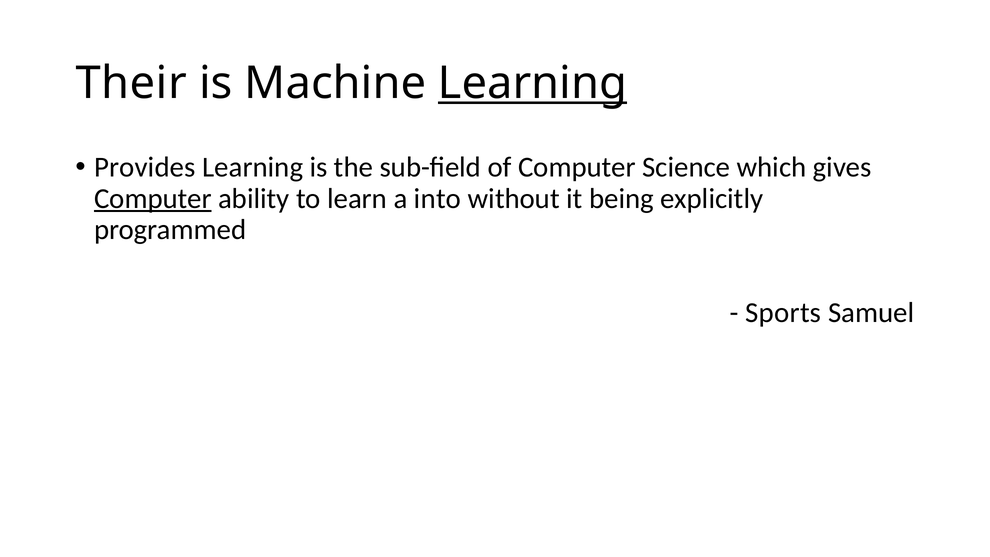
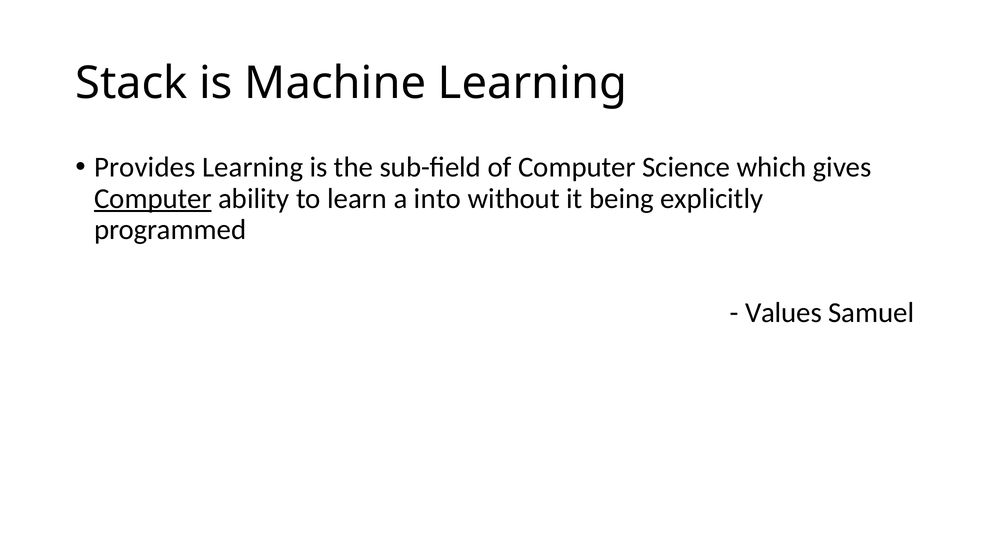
Their: Their -> Stack (132, 83)
Learning underline: present -> none (533, 83)
Sports: Sports -> Values (783, 313)
